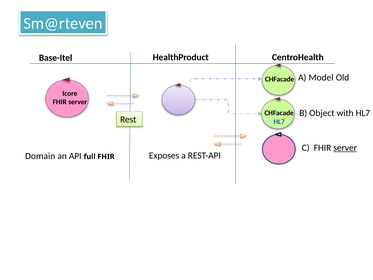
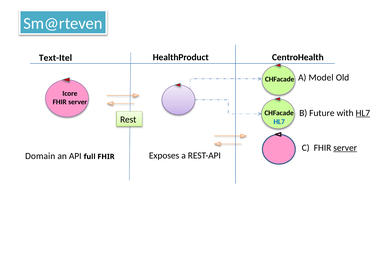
Base-Itel: Base-Itel -> Text-Itel (56, 58)
Object: Object -> Future (322, 113)
HL7 underline: none -> present (363, 113)
